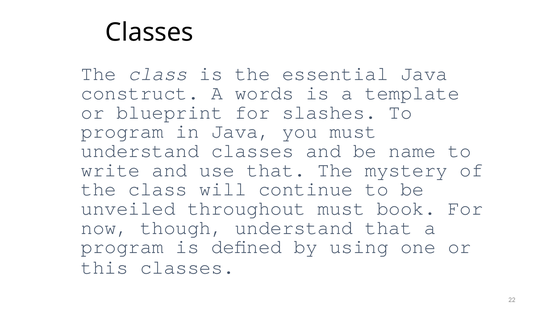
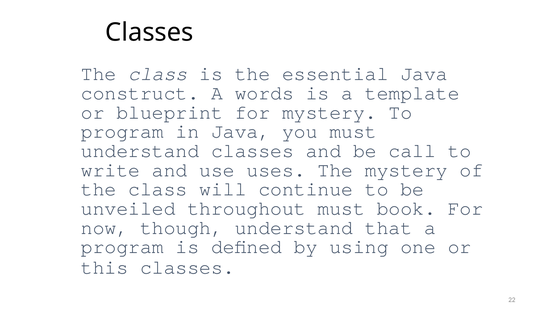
for slashes: slashes -> mystery (329, 112)
name: name -> call (412, 151)
use that: that -> uses (276, 170)
